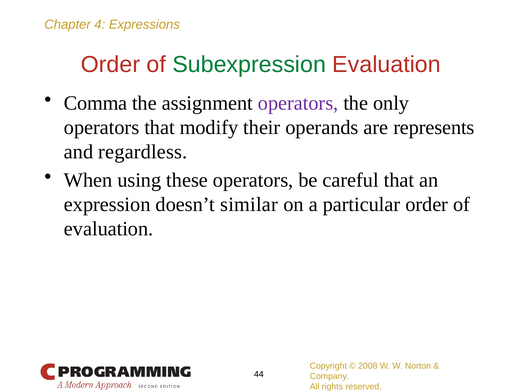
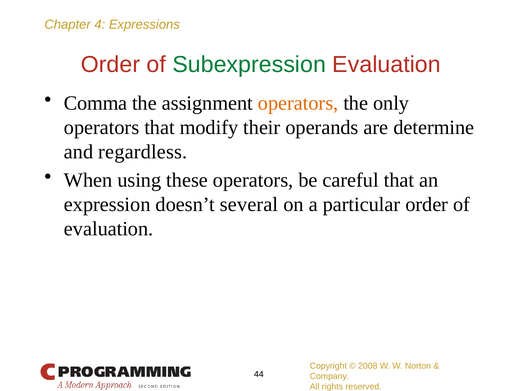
operators colour: purple -> orange (298, 103)
represents: represents -> determine (434, 128)
similar: similar -> several (249, 205)
